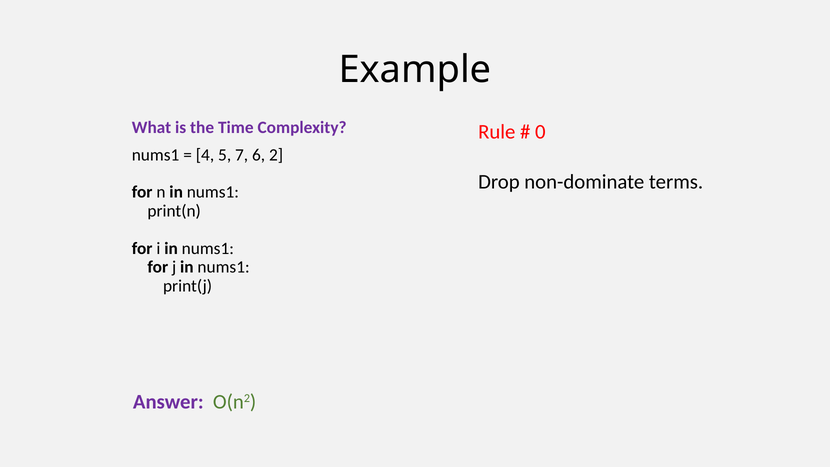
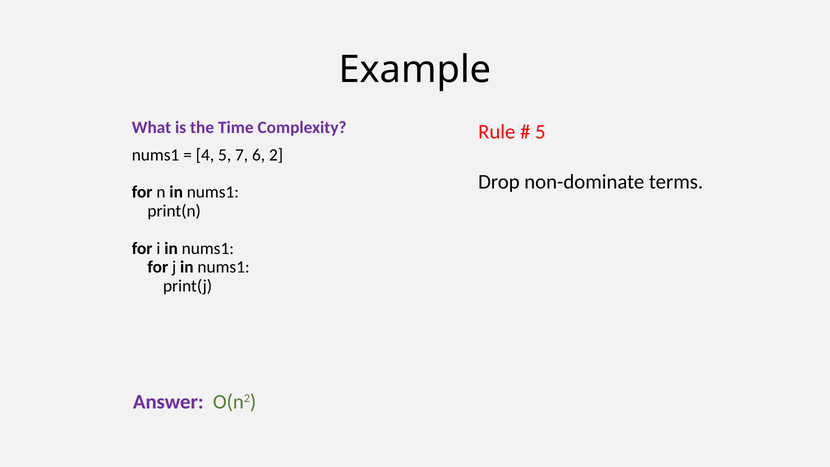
0: 0 -> 5 (540, 132)
